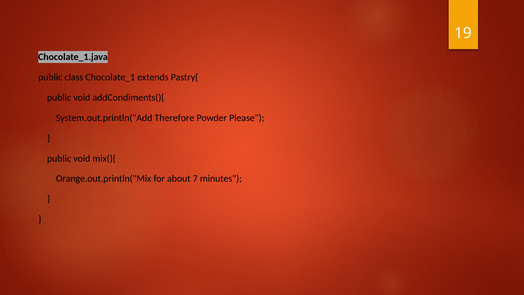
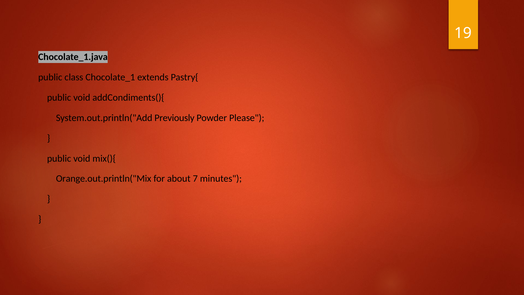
Therefore: Therefore -> Previously (174, 118)
